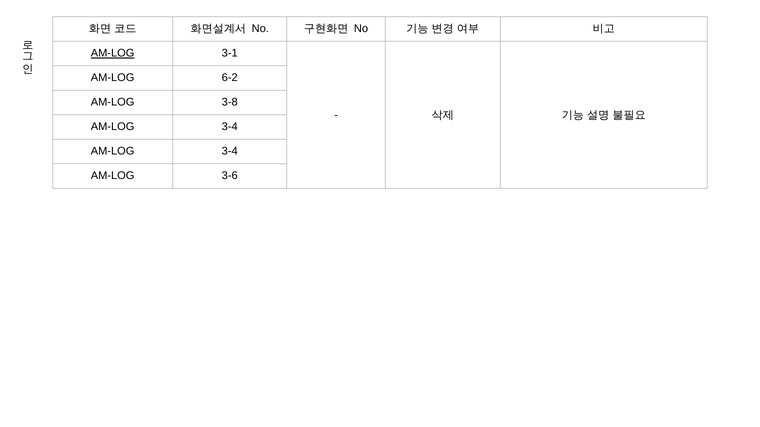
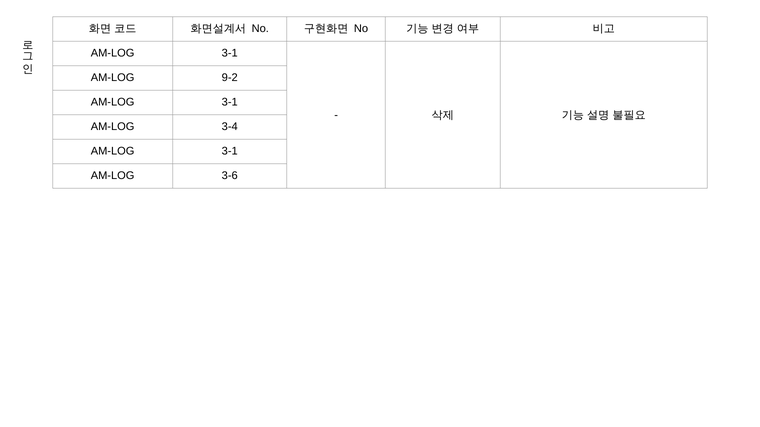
AM-LOG underline: present -> none (113, 53)
6-2: 6-2 -> 9-2 (230, 78)
3-8: 3-8 -> 3-1 (230, 102)
3-4: 3-4 -> 3-1 (230, 151)
